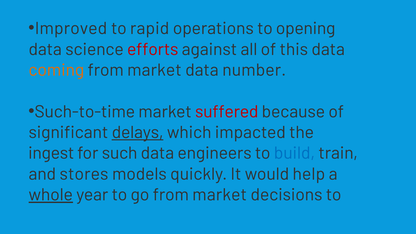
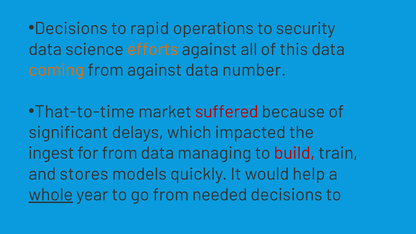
Improved: Improved -> Decisions (71, 29)
opening: opening -> security (306, 29)
efforts colour: red -> orange (153, 49)
market: market -> against (155, 70)
Such-to-time: Such-to-time -> That-to-time (85, 112)
delays underline: present -> none (138, 132)
for such: such -> from (120, 153)
engineers: engineers -> managing (215, 153)
build colour: blue -> red (294, 153)
go from market: market -> needed (220, 195)
